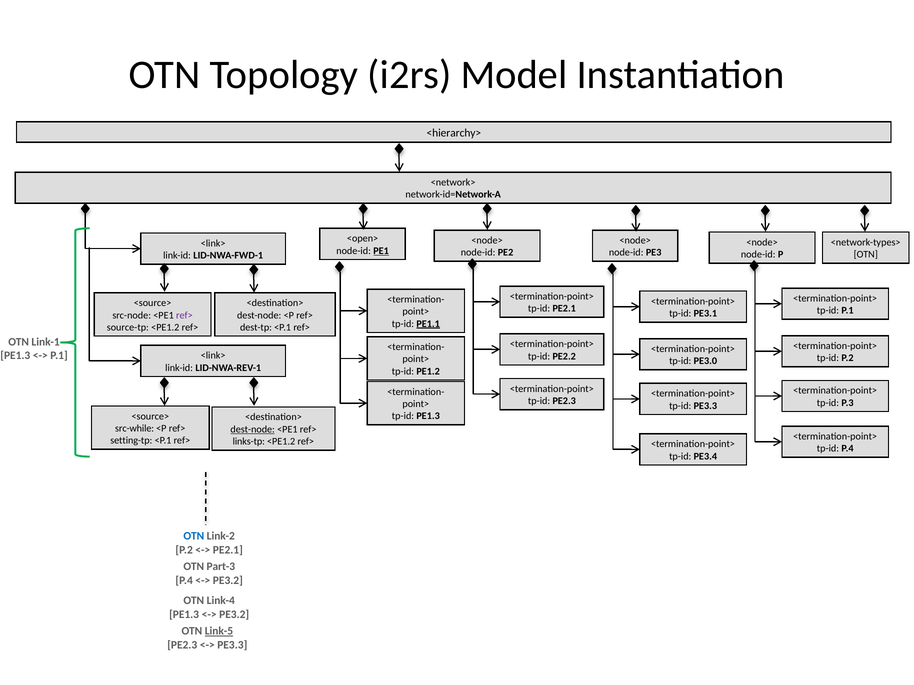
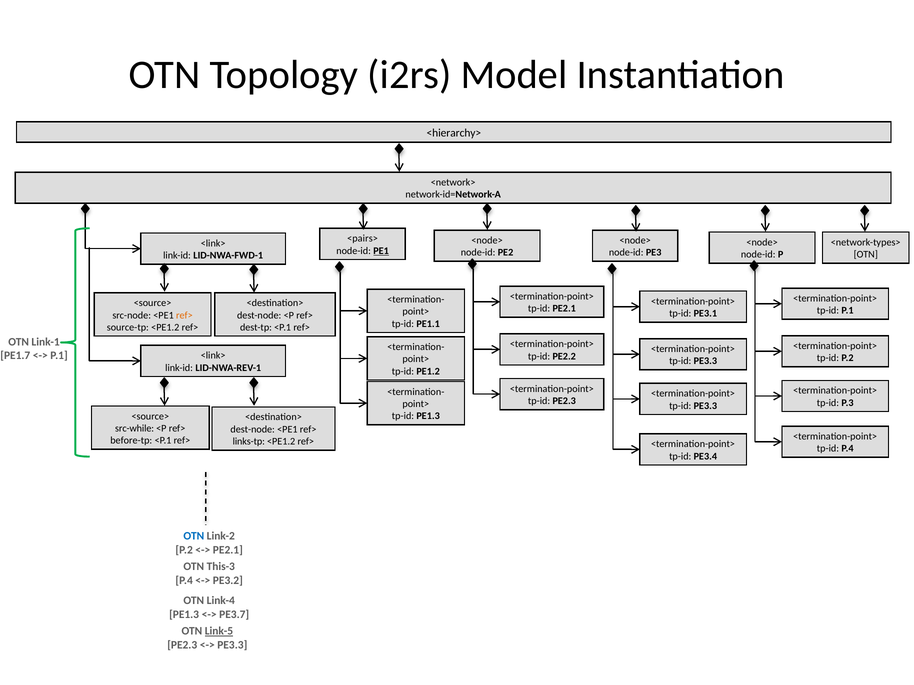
<open>: <open> -> <pairs> (363, 239)
ref> colour: purple -> orange (184, 315)
PE1.1 underline: present -> none (428, 324)
PE1.3: PE1.3 -> PE1.7 (15, 356)
PE3.0: PE3.0 -> PE3.3 (705, 361)
dest-node underline: present -> none (253, 430)
setting-tp: setting-tp -> before-tp (131, 441)
Part-3: Part-3 -> This-3 (221, 567)
PE3.2: PE3.2 -> PE3.7 (234, 615)
